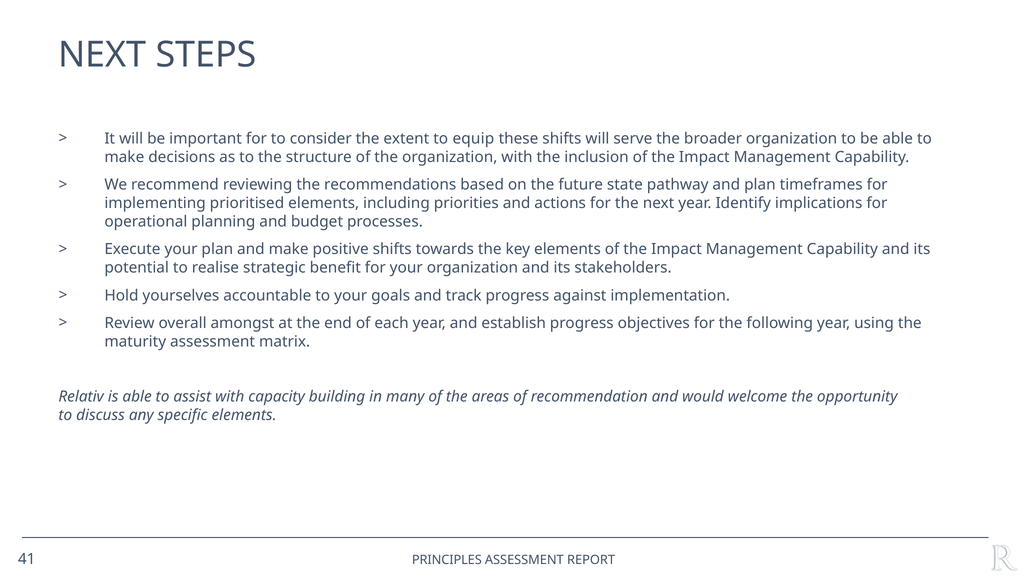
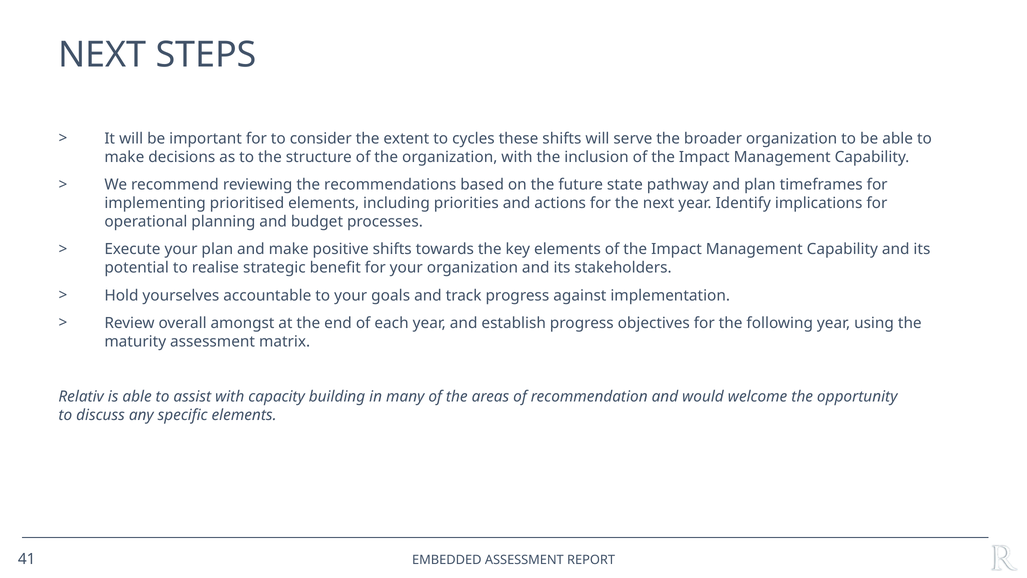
equip: equip -> cycles (473, 139)
PRINCIPLES: PRINCIPLES -> EMBEDDED (447, 560)
